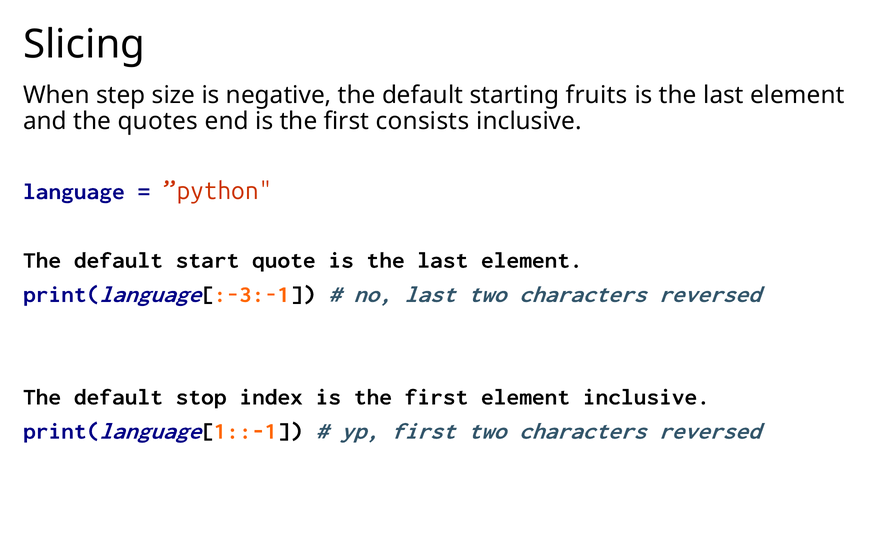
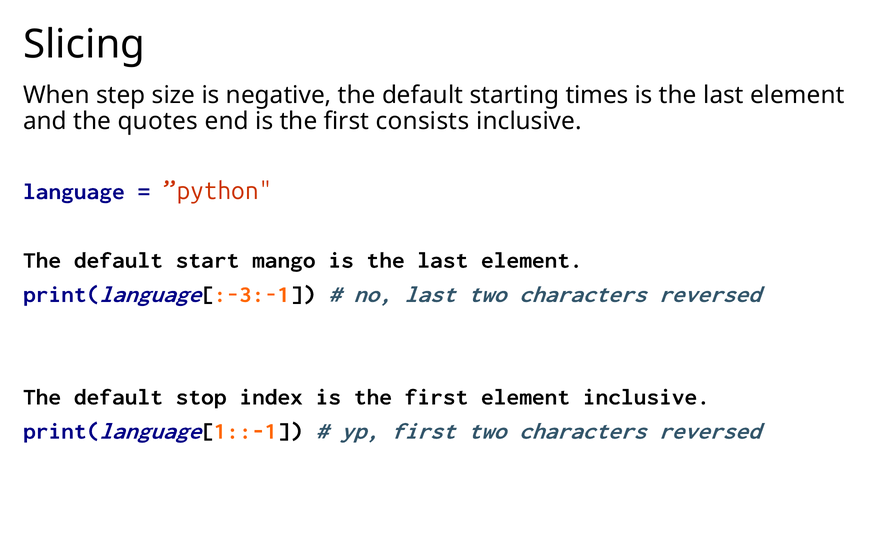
fruits: fruits -> times (597, 95)
quote: quote -> mango (284, 260)
